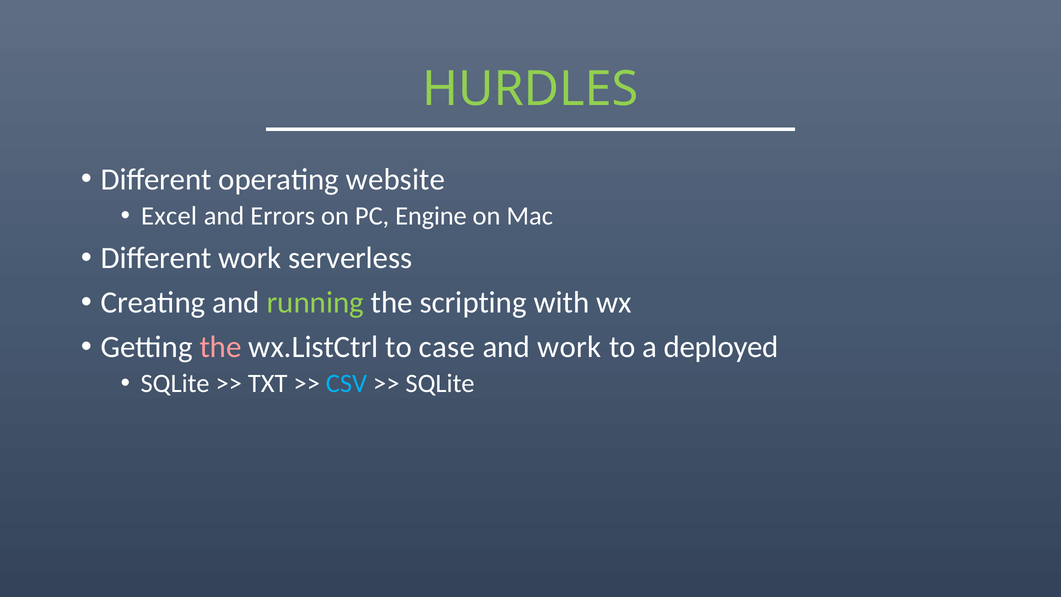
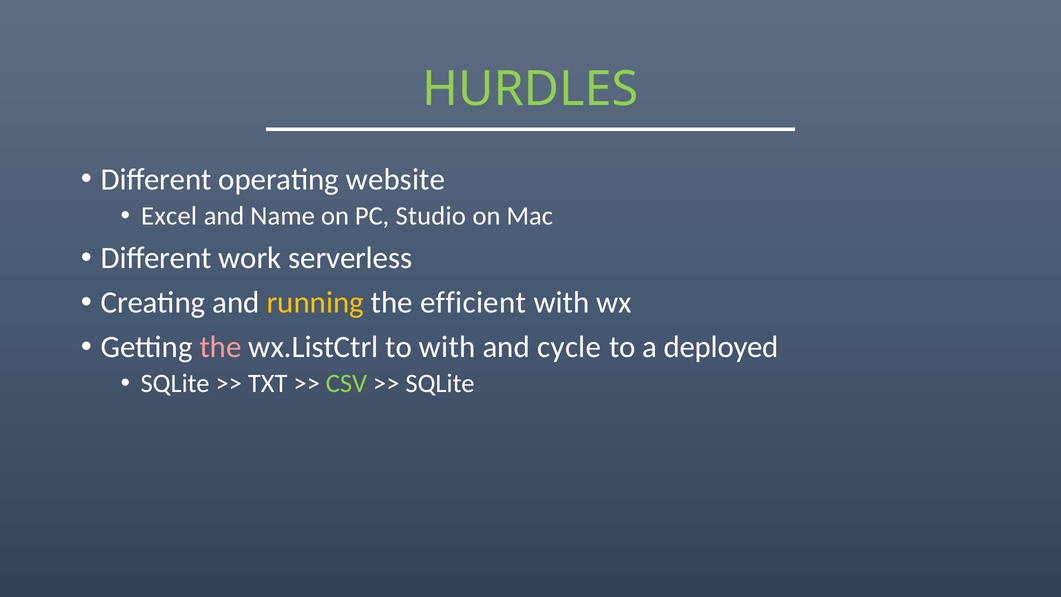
Errors: Errors -> Name (283, 216)
Engine: Engine -> Studio (431, 216)
running colour: light green -> yellow (315, 303)
scripting: scripting -> efficient (473, 303)
to case: case -> with (447, 347)
and work: work -> cycle (569, 347)
CSV colour: light blue -> light green (346, 384)
